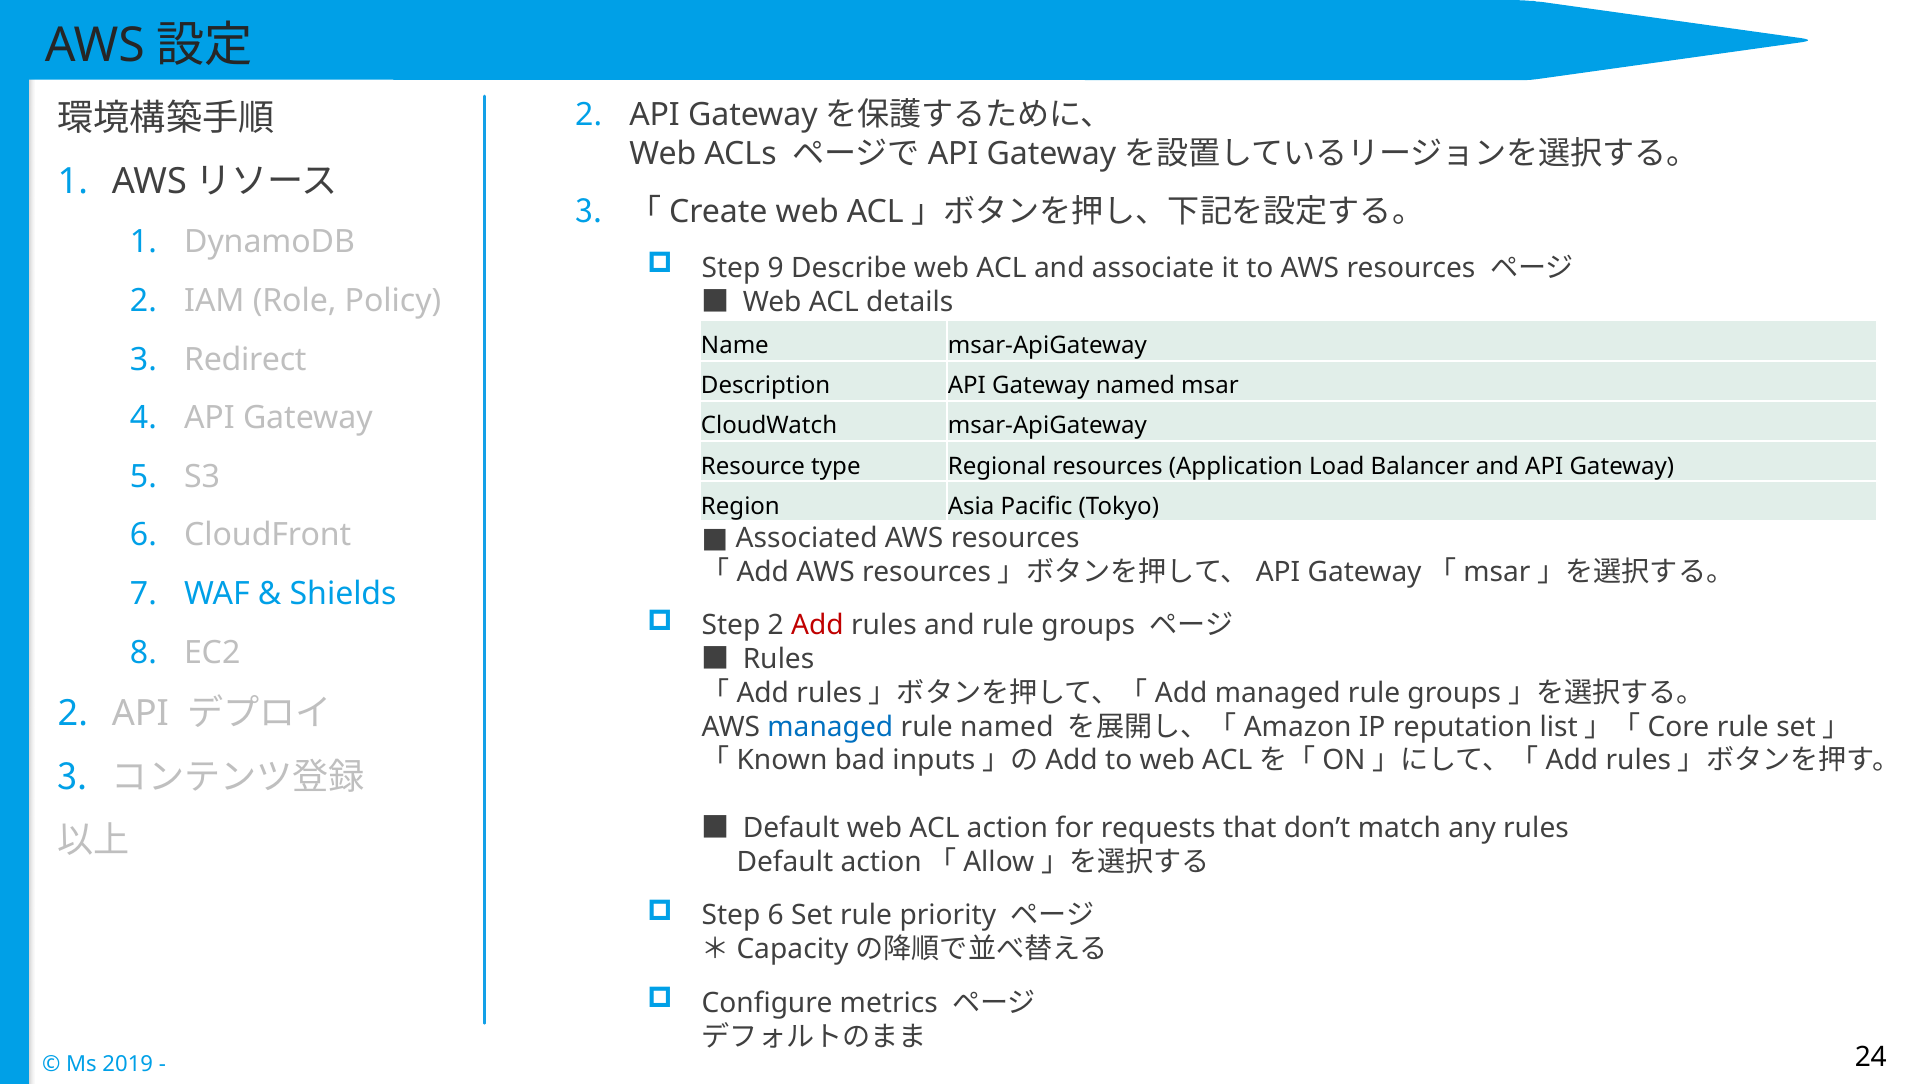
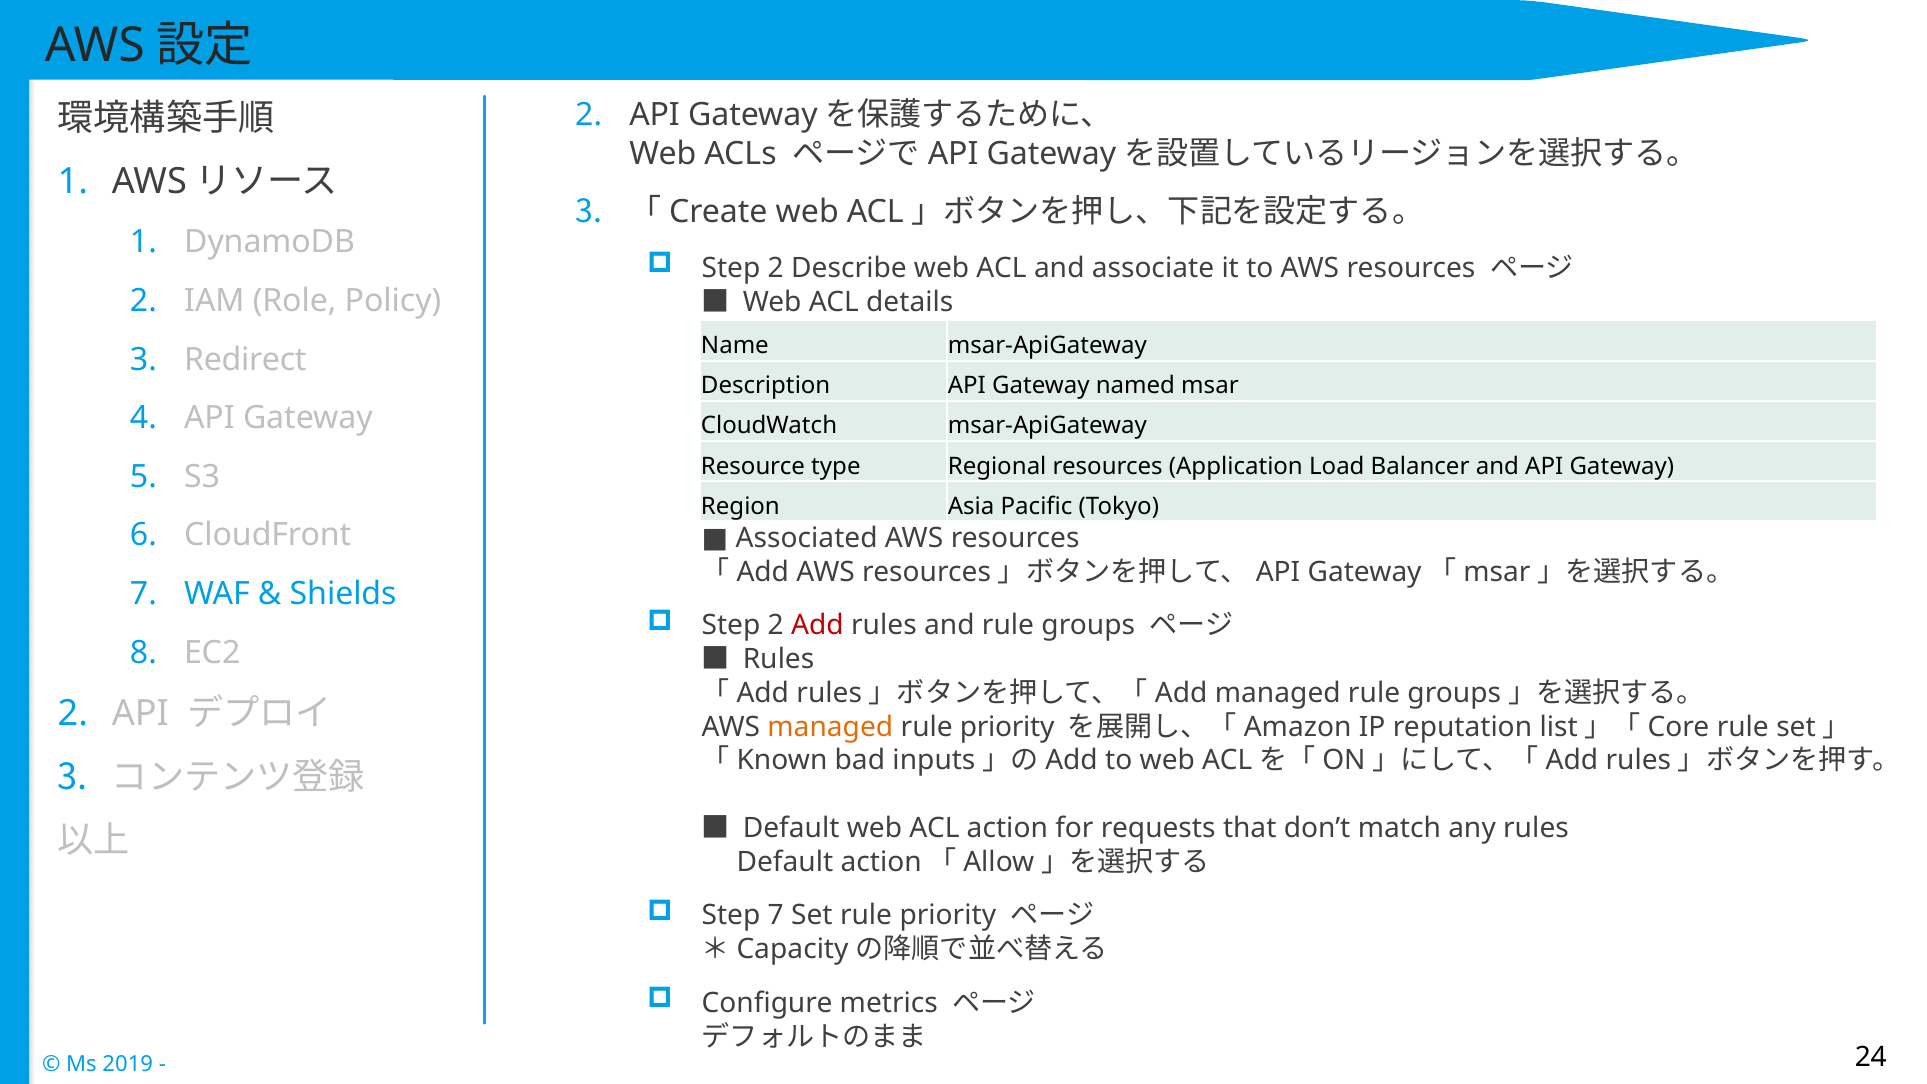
9: 9 -> 2 (776, 268)
managed colour: blue -> orange (830, 727)
named: named -> priority (1007, 727)
Step 6: 6 -> 7 (776, 916)
